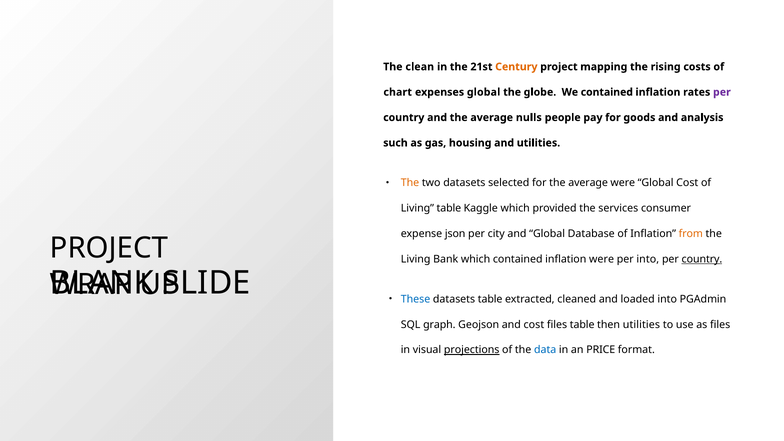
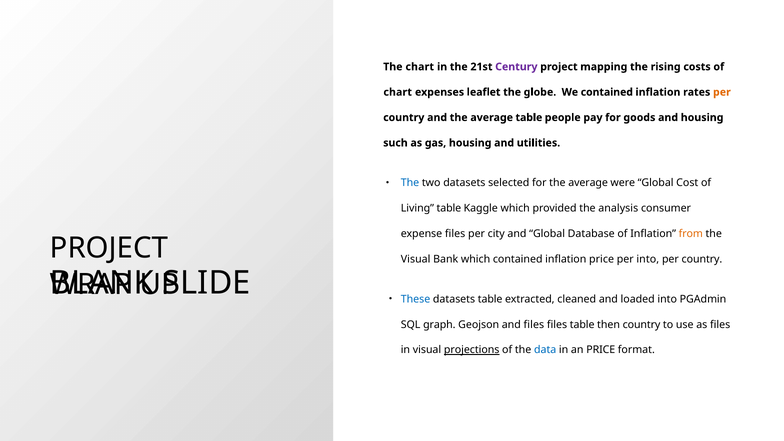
The clean: clean -> chart (420, 67)
Century colour: orange -> purple (516, 67)
expenses global: global -> leaflet (484, 92)
per colour: purple -> orange (722, 92)
average nulls: nulls -> table (529, 118)
and analysis: analysis -> housing (702, 118)
The colour: orange -> blue (410, 183)
services: services -> analysis (618, 208)
expense json: json -> files (455, 234)
Living: Living -> Visual (416, 259)
inflation were: were -> price (602, 259)
country underline: present -> none (702, 259)
and cost: cost -> files (534, 325)
then utilities: utilities -> country (642, 325)
